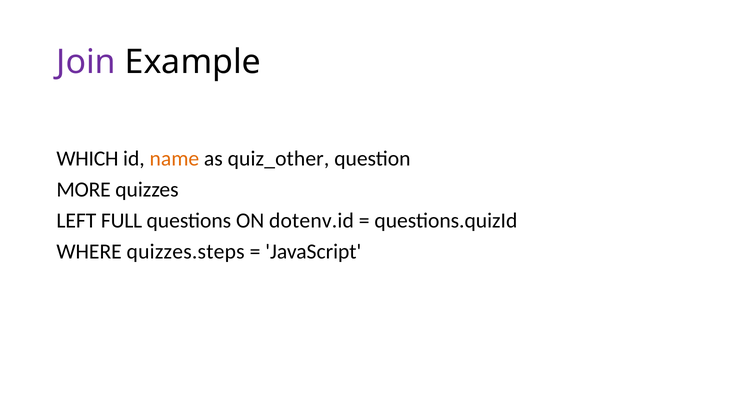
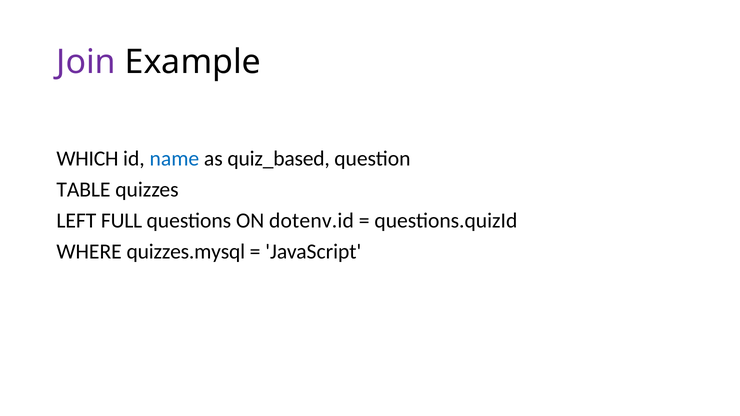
name colour: orange -> blue (174, 159)
quiz_other: quiz_other -> quiz_based (279, 159)
MORE: MORE -> TABLE (83, 190)
quizzes.steps: quizzes.steps -> quizzes.mysql (186, 252)
